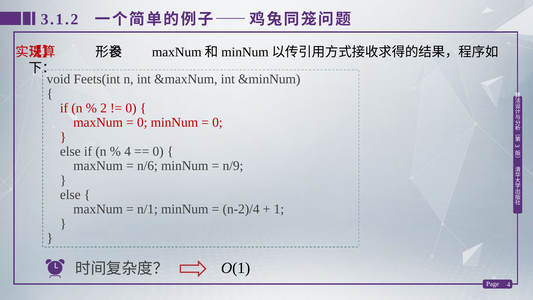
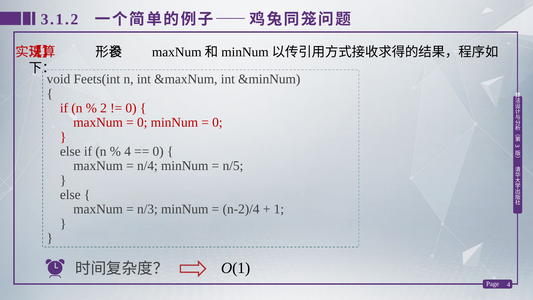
n/6: n/6 -> n/4 (147, 166)
n/9: n/9 -> n/5 (233, 166)
n/1: n/1 -> n/3 (147, 209)
